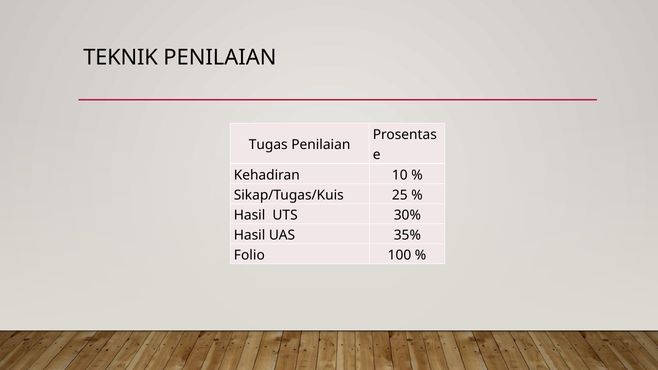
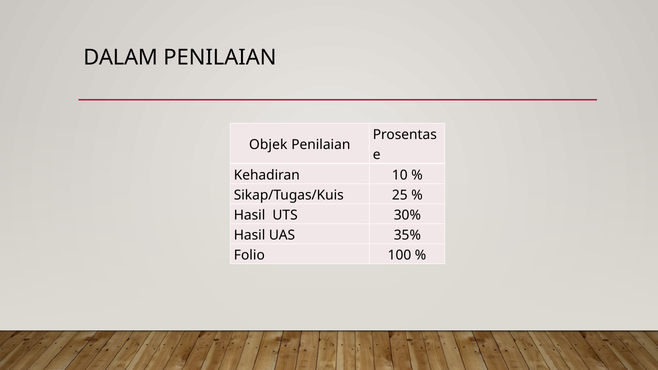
TEKNIK: TEKNIK -> DALAM (121, 58)
Tugas: Tugas -> Objek (268, 145)
